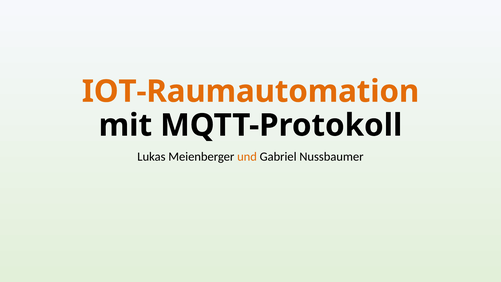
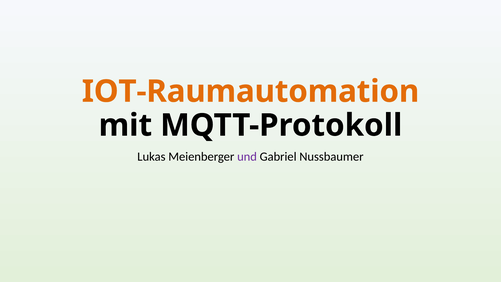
und colour: orange -> purple (247, 157)
